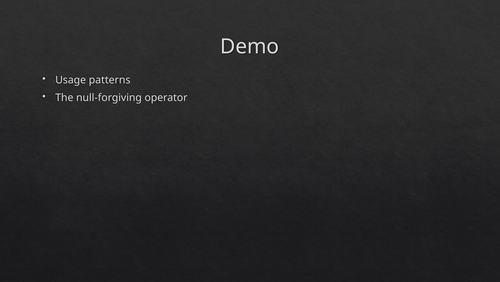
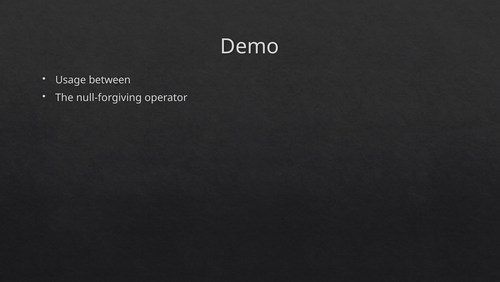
patterns: patterns -> between (110, 80)
